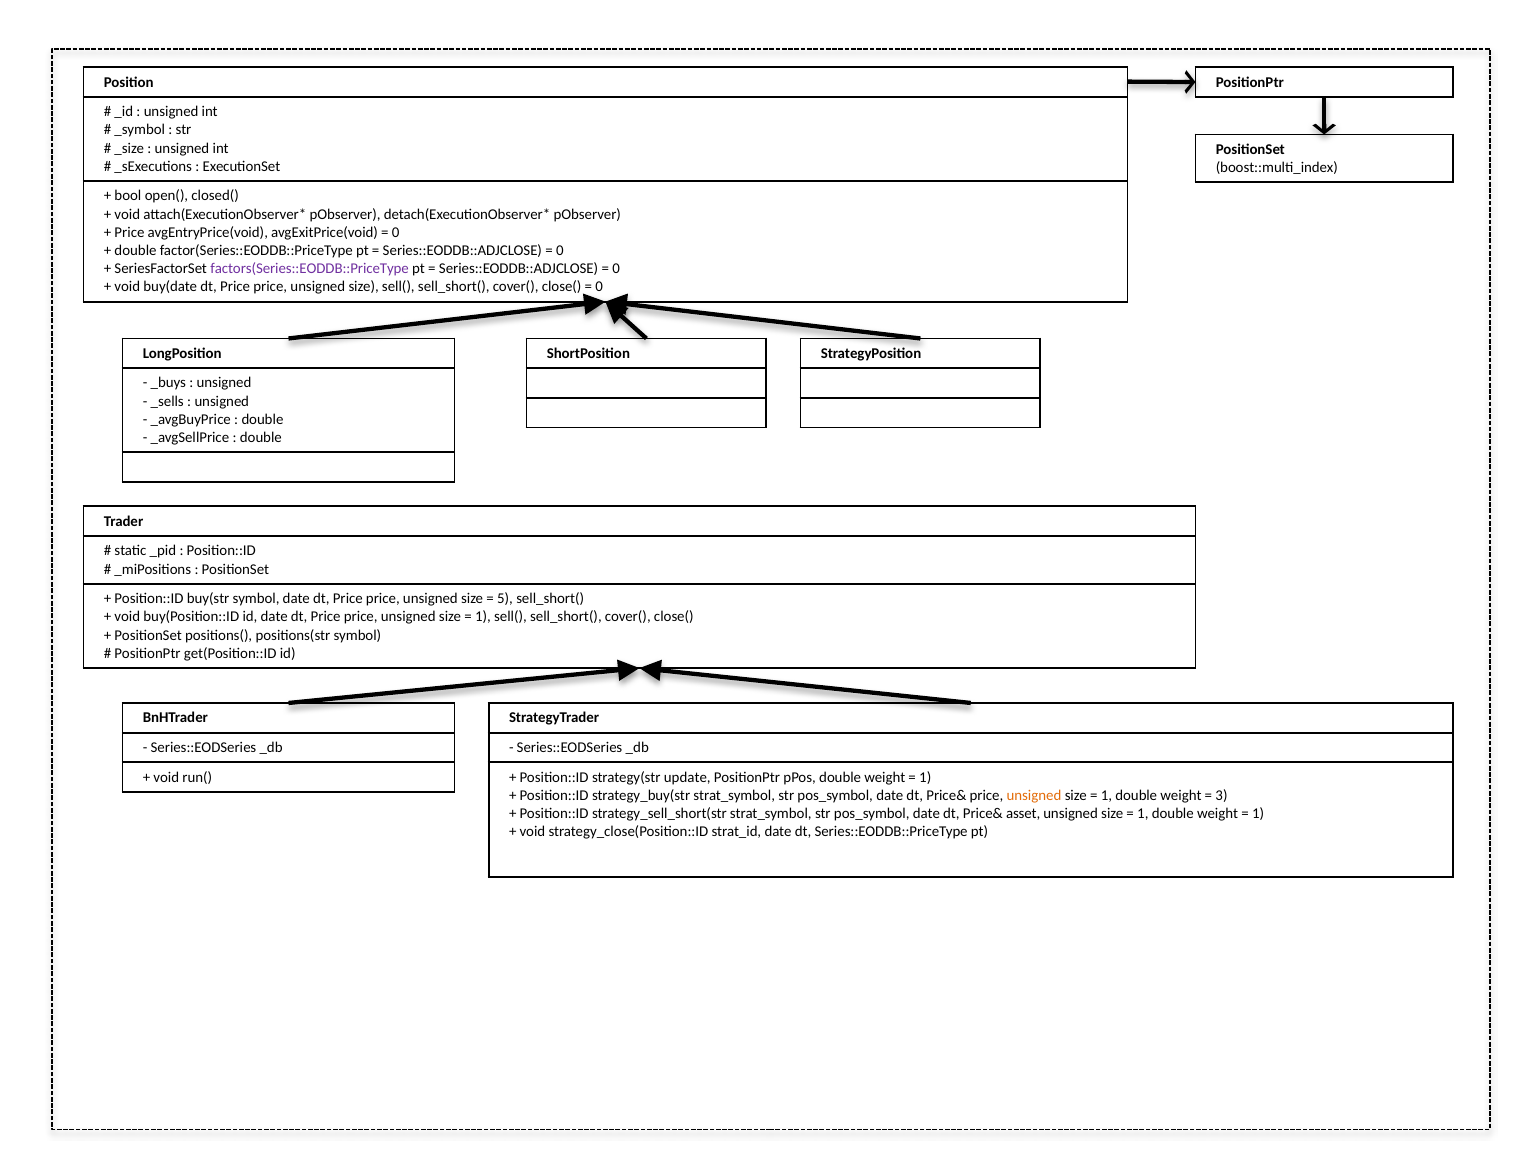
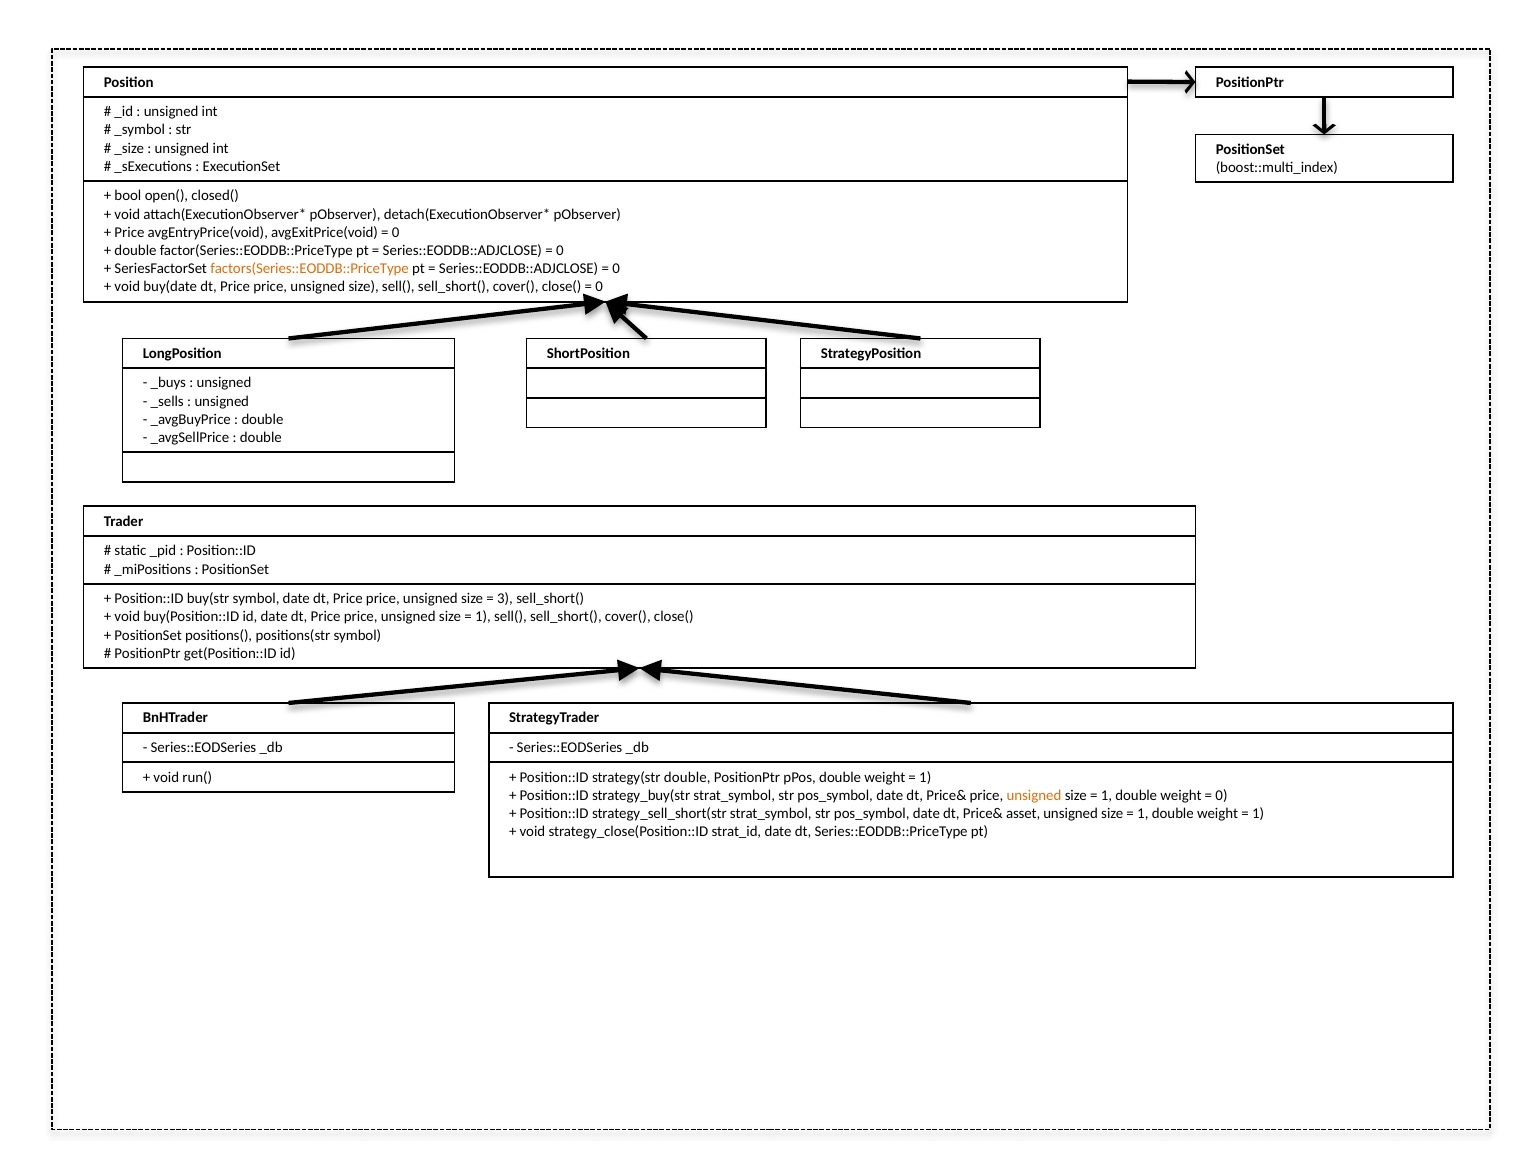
factors(Series::EODDB::PriceType colour: purple -> orange (310, 269)
5: 5 -> 3 (505, 599)
strategy(str update: update -> double (687, 777)
3: 3 -> 0 (1221, 795)
